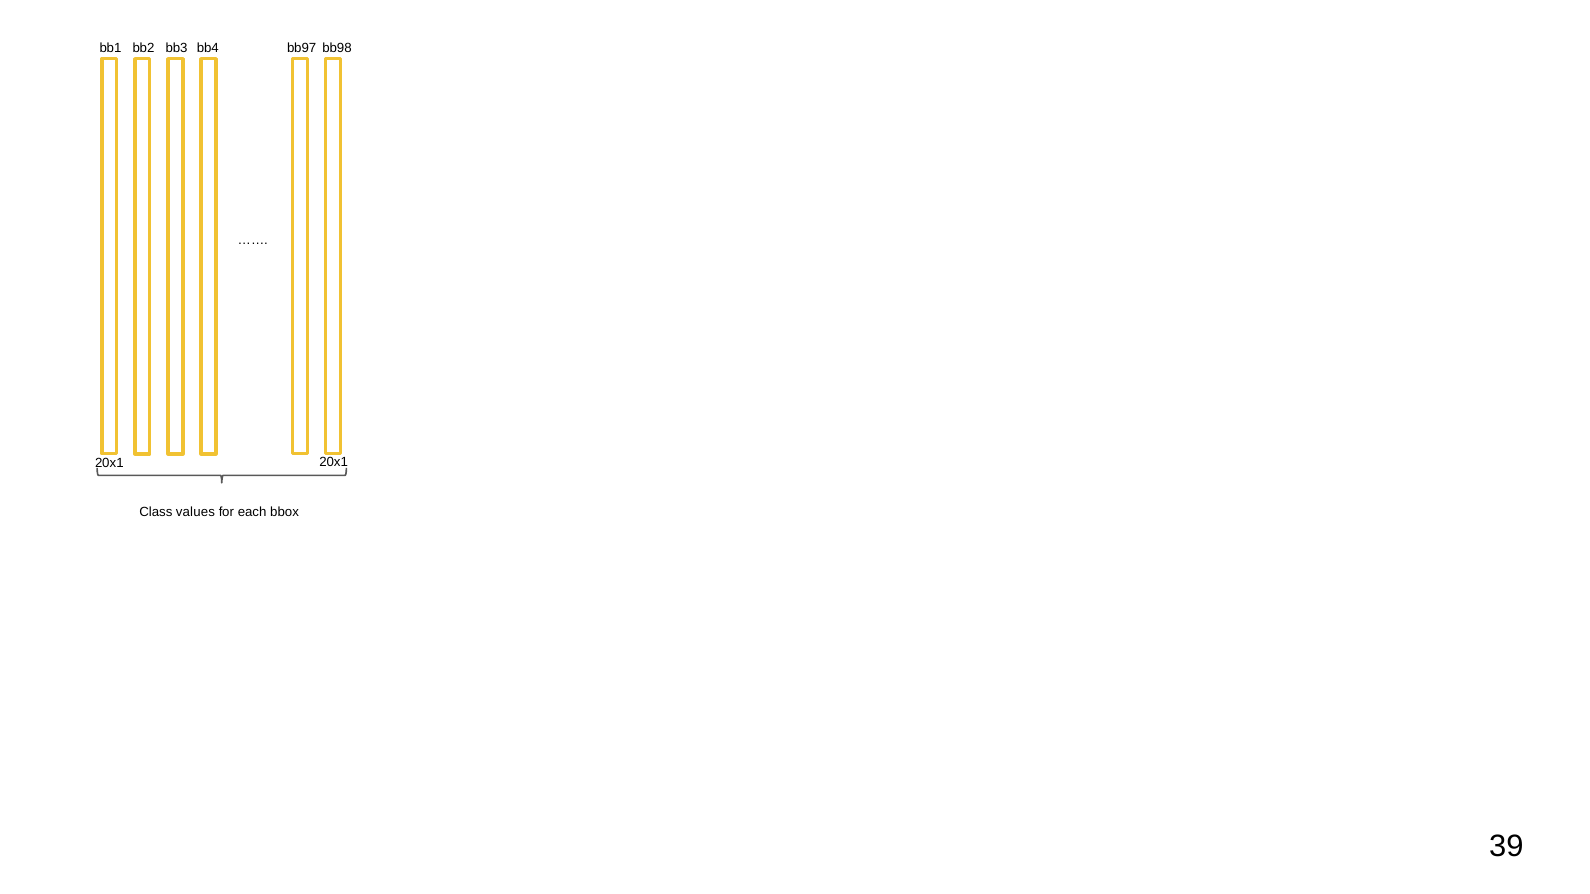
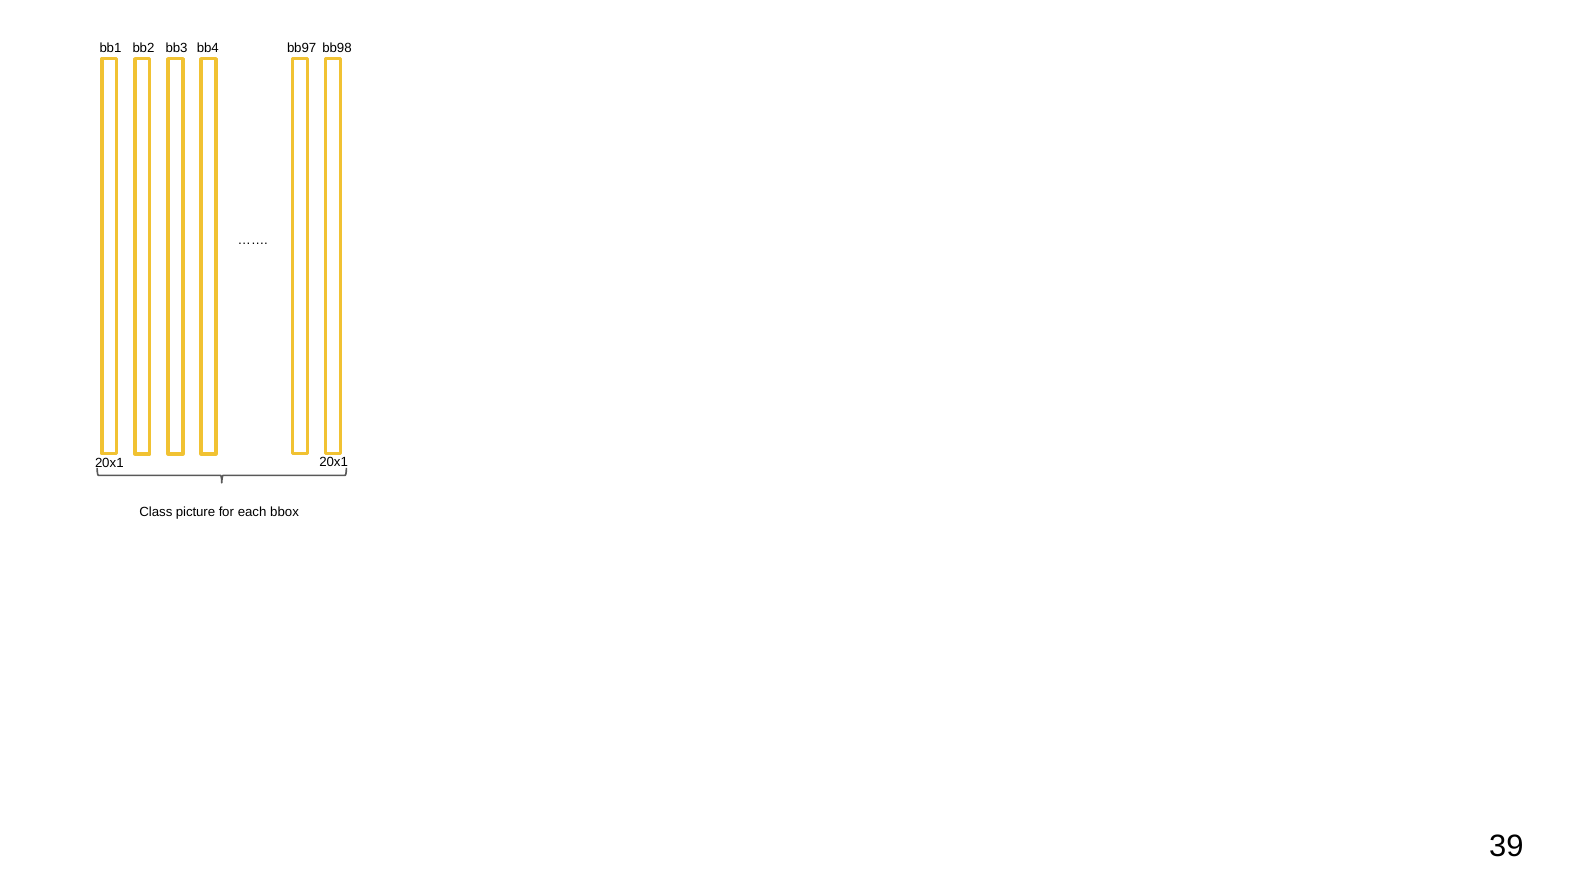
values: values -> picture (196, 513)
